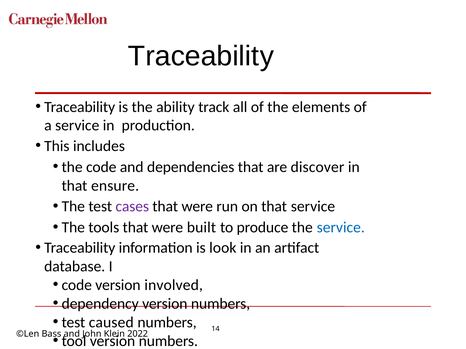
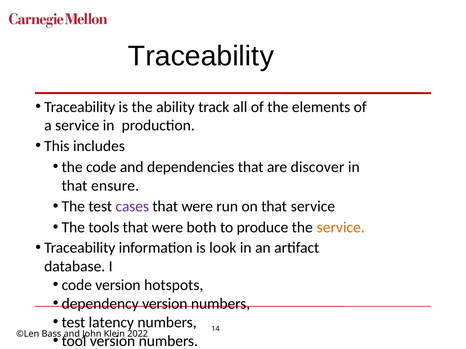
built: built -> both (202, 228)
service colour: blue -> orange (341, 228)
involved: involved -> hotspots (174, 285)
caused: caused -> latency (111, 323)
